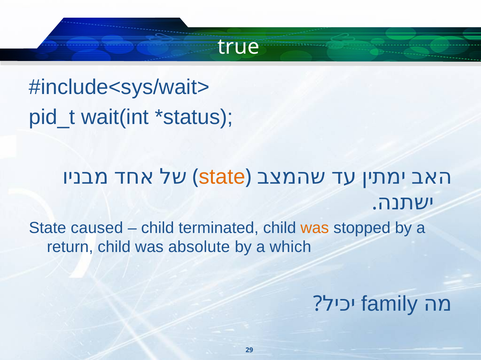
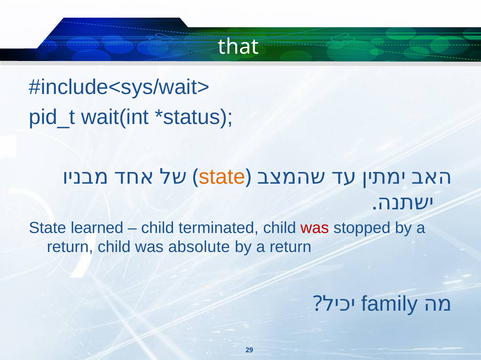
true: true -> that (238, 47)
caused: caused -> learned (97, 228)
was colour: orange -> red (315, 228)
which: which -> return (291, 247)
